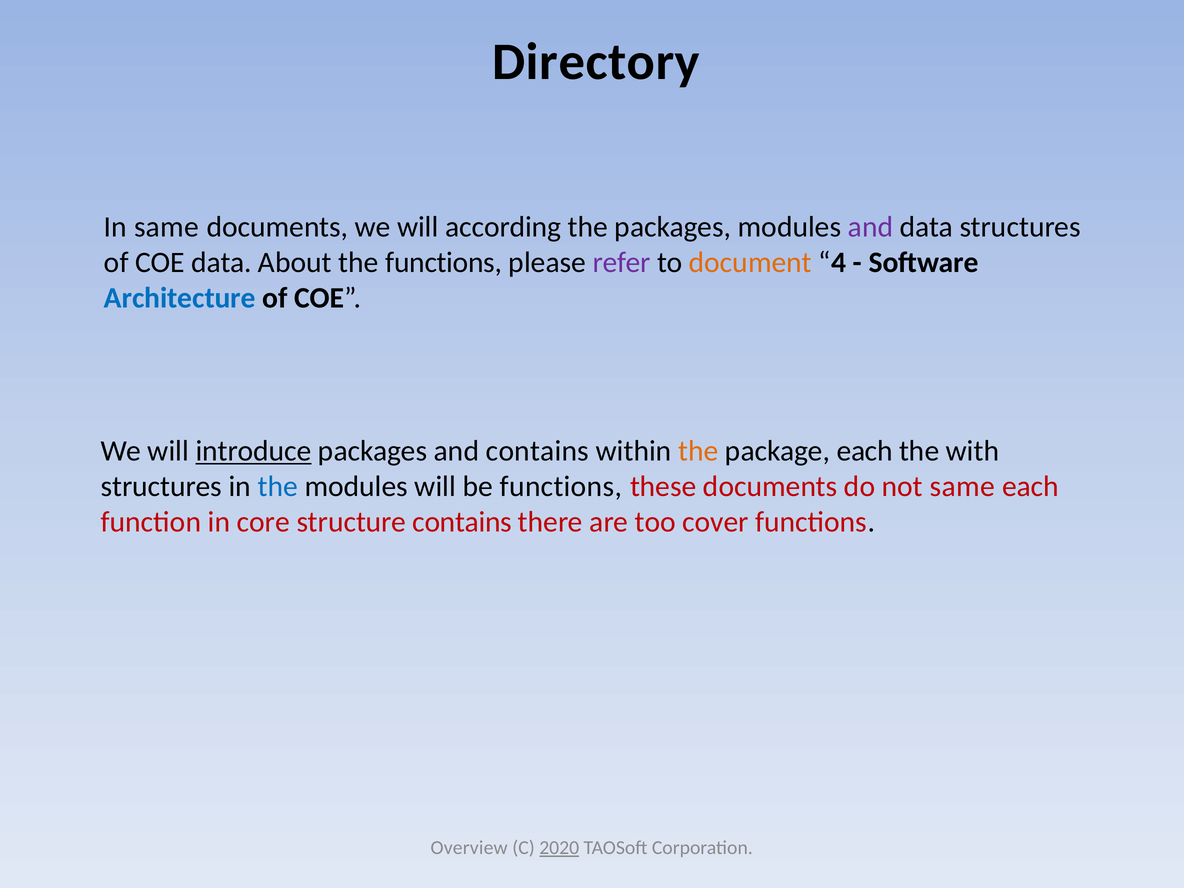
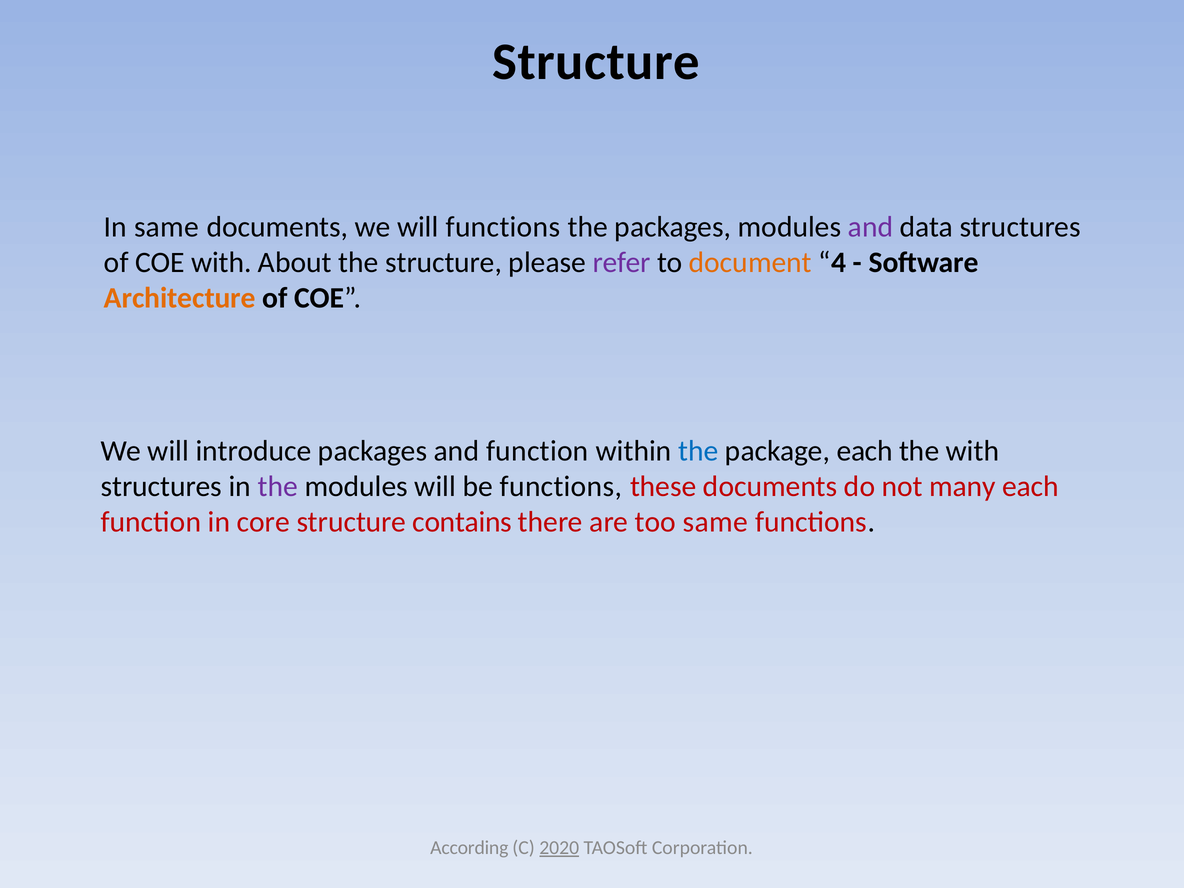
Directory: Directory -> Structure (596, 62)
will according: according -> functions (503, 227)
COE data: data -> with (221, 263)
the functions: functions -> structure (444, 263)
Architecture colour: blue -> orange (180, 298)
introduce underline: present -> none (254, 451)
and contains: contains -> function (537, 451)
the colour: orange -> blue (698, 451)
the colour: blue -> purple (278, 486)
not same: same -> many (963, 486)
too cover: cover -> same (715, 522)
Overview: Overview -> According (469, 848)
